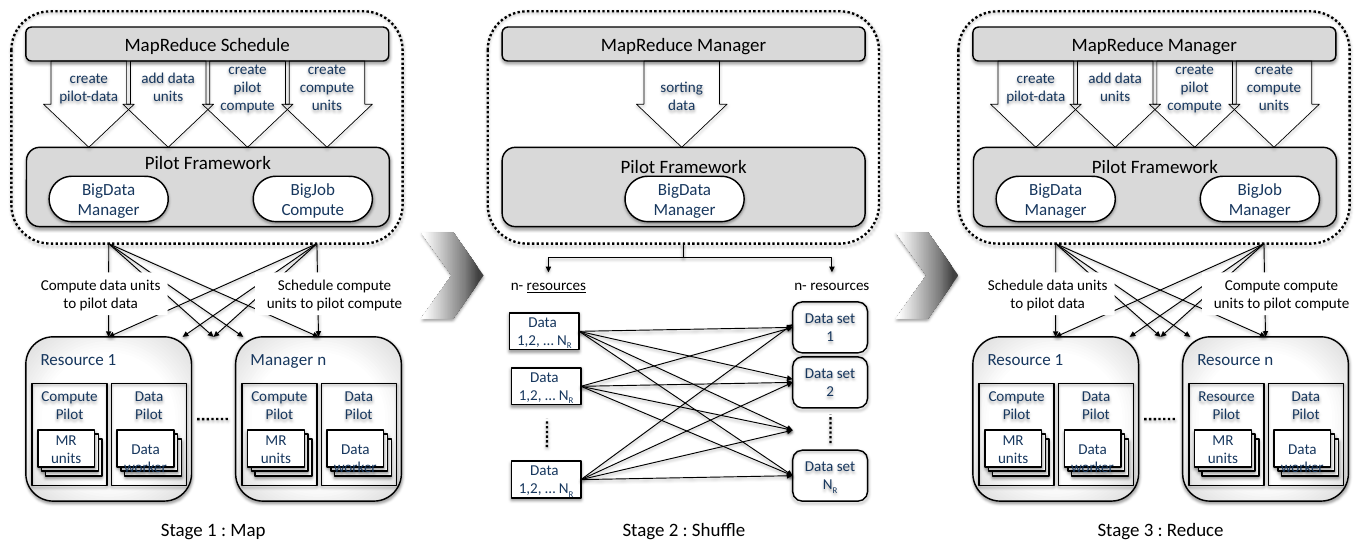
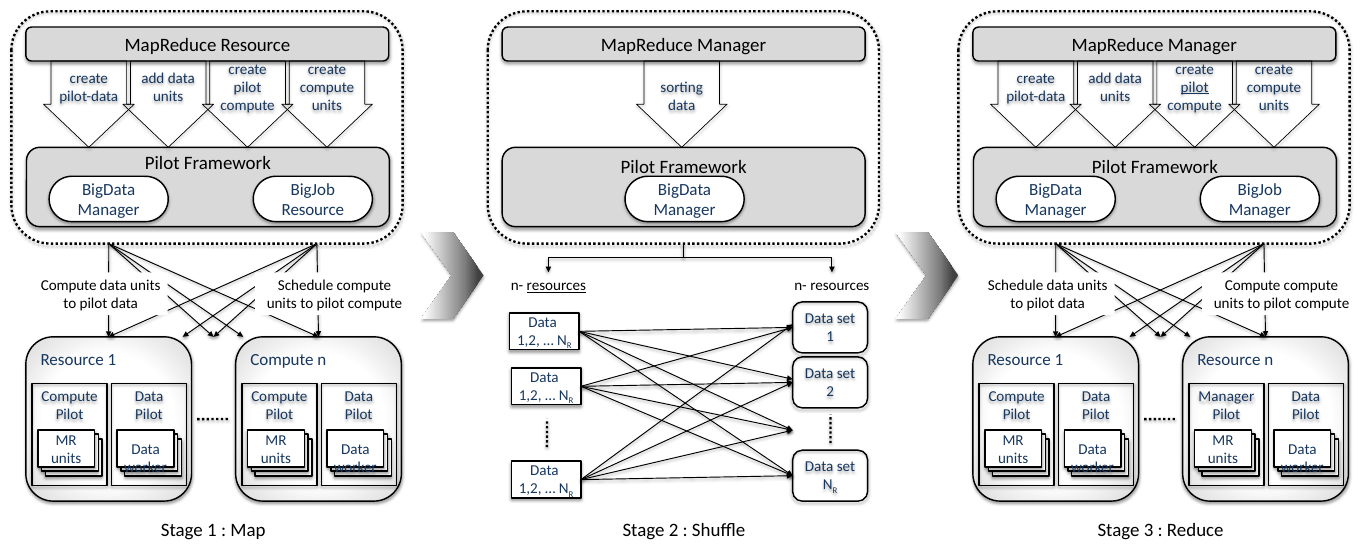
MapReduce Schedule: Schedule -> Resource (255, 45)
pilot underline: none -> present (1195, 87)
Compute: Compute -> Resource (313, 210)
Manager: Manager -> Compute (282, 360)
Resource: Resource -> Manager (1226, 397)
